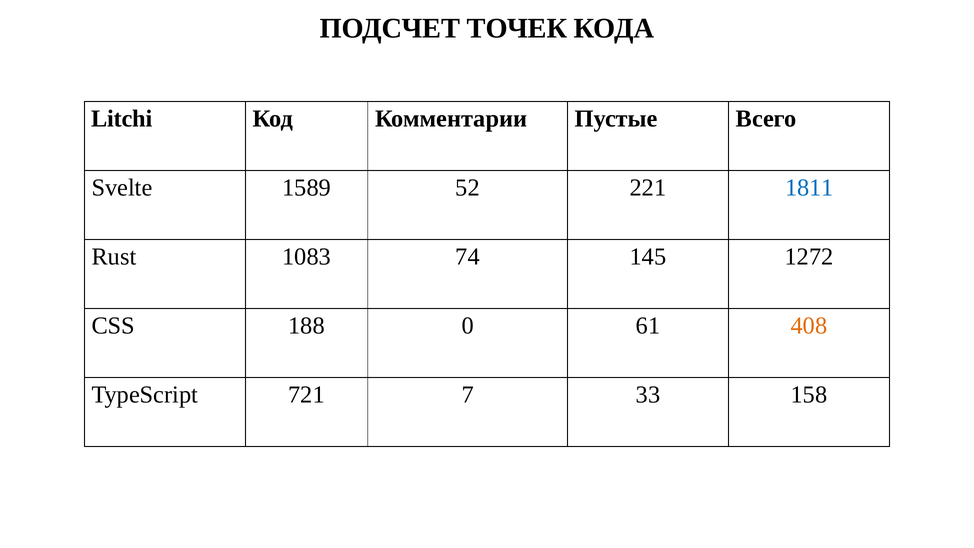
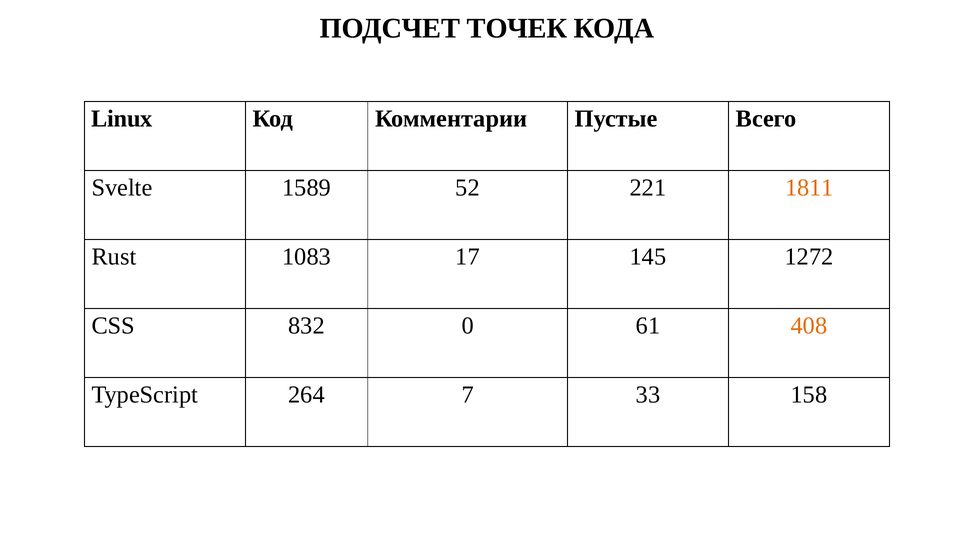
Litchi: Litchi -> Linux (122, 119)
1811 colour: blue -> orange (809, 188)
74: 74 -> 17 (468, 257)
188: 188 -> 832 (307, 326)
721: 721 -> 264 (307, 395)
